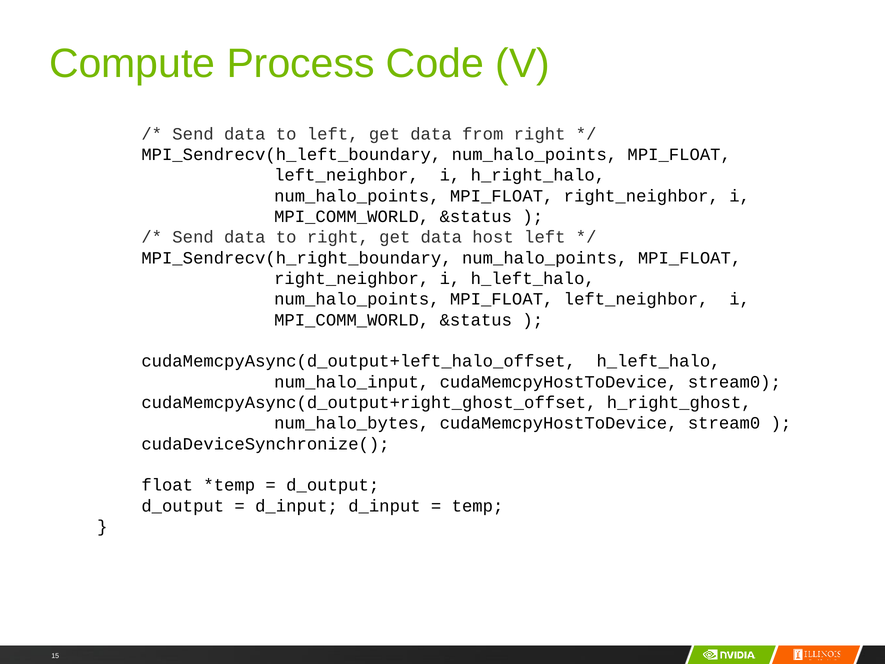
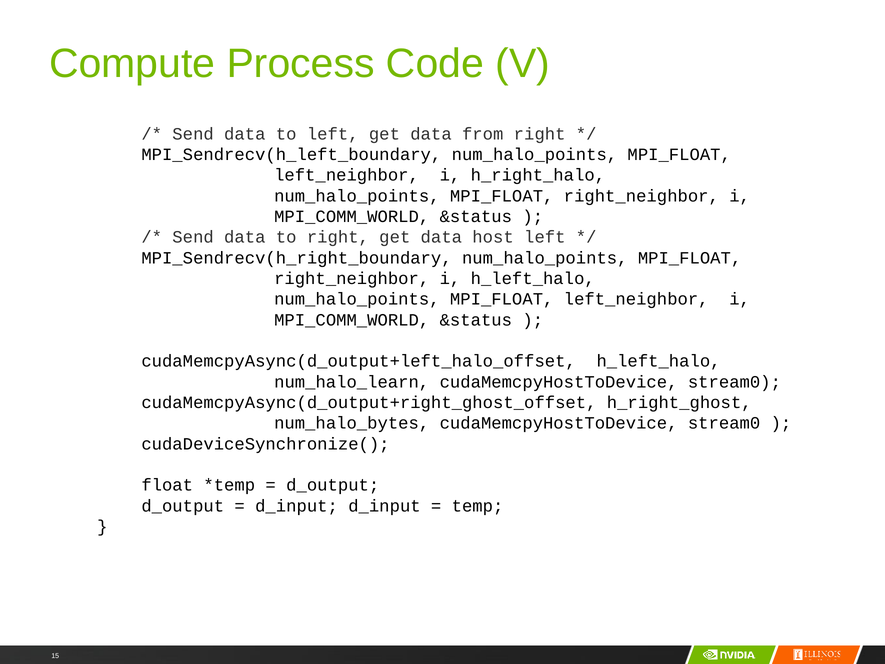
num_halo_input: num_halo_input -> num_halo_learn (352, 382)
